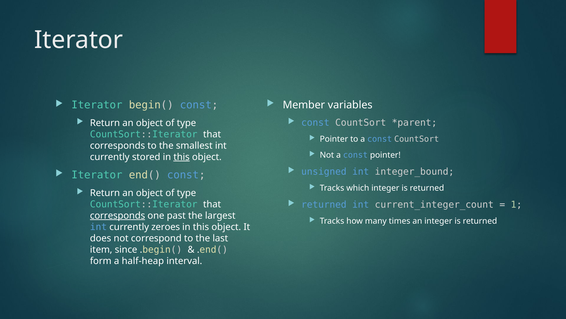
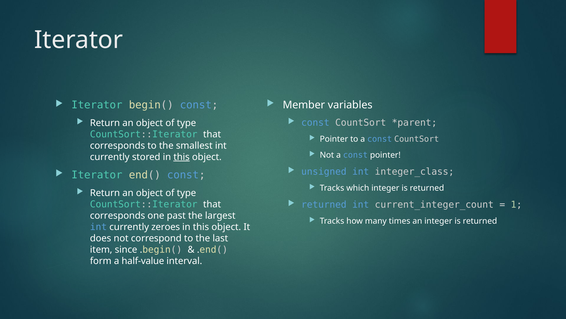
integer_bound: integer_bound -> integer_class (414, 171)
corresponds underline: present -> none (118, 215)
half-heap: half-heap -> half-value (143, 260)
